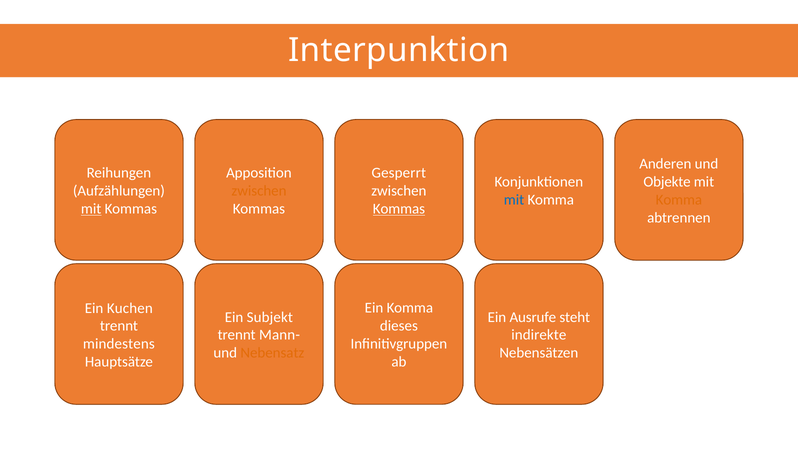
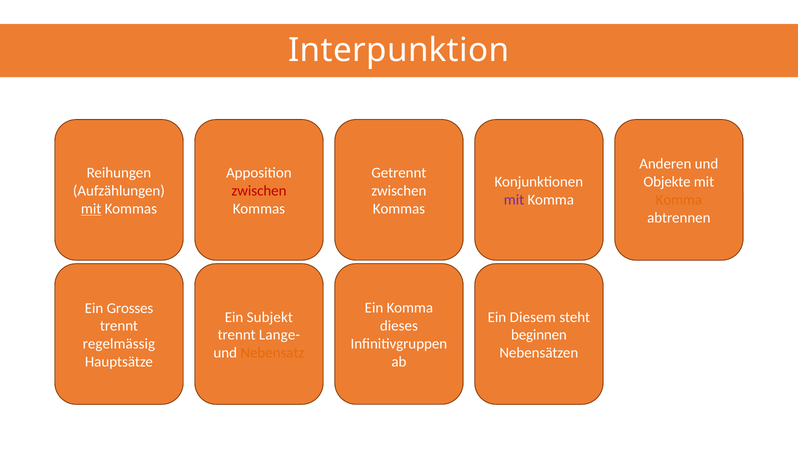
Gesperrt: Gesperrt -> Getrennt (399, 173)
zwischen colour: orange -> red (259, 191)
mit colour: blue -> purple (514, 200)
Kommas underline: present -> none (399, 209)
Kuchen: Kuchen -> Grosses (130, 308)
Ausrufe: Ausrufe -> Diesem (533, 317)
Mann-: Mann- -> Lange- (280, 335)
indirekte: indirekte -> beginnen (539, 335)
mindestens: mindestens -> regelmässig (119, 344)
